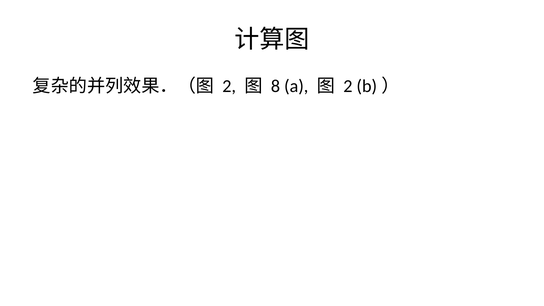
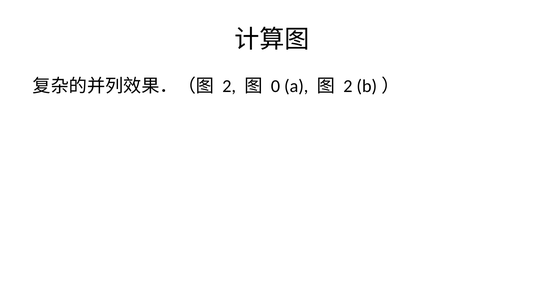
8: 8 -> 0 (275, 86)
